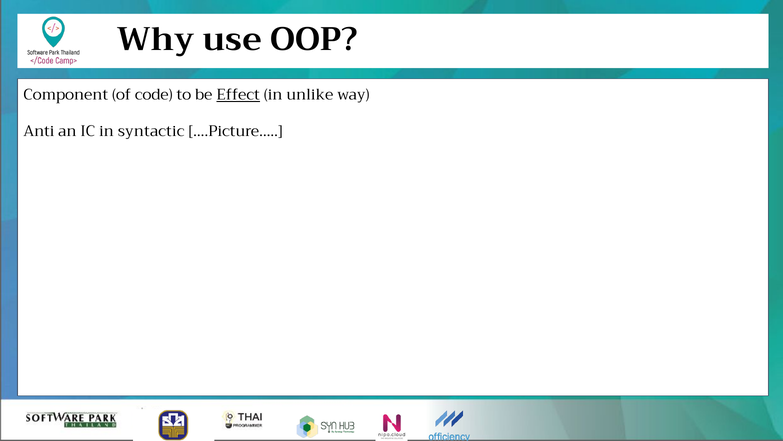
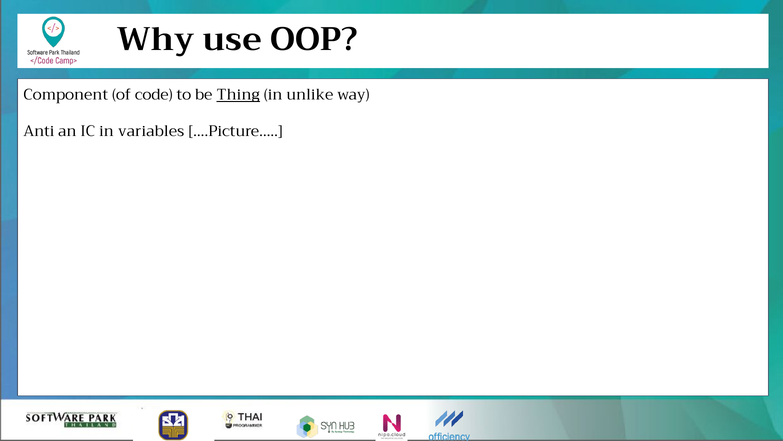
Effect: Effect -> Thing (238, 95)
syntactic: syntactic -> variables (151, 131)
